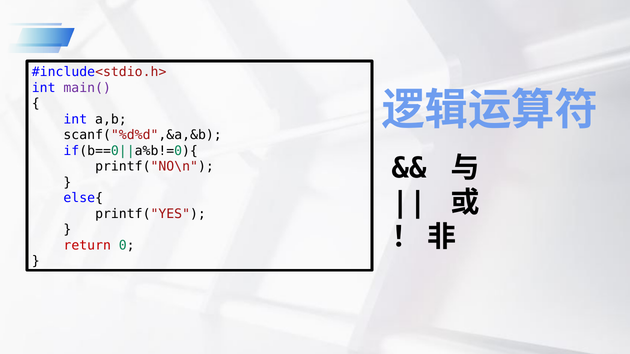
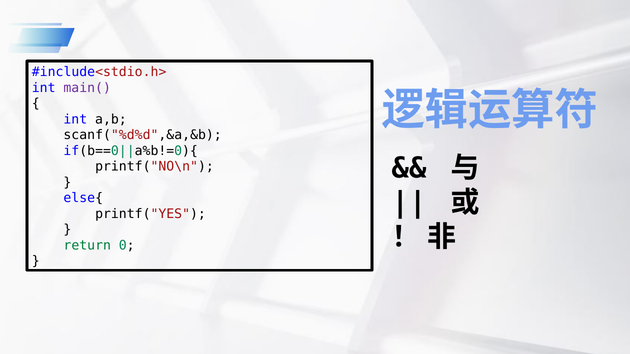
return colour: red -> green (87, 246)
